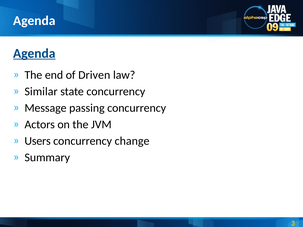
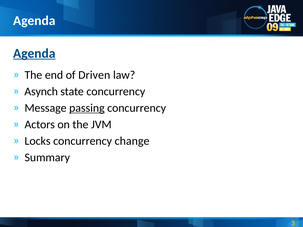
Similar: Similar -> Asynch (41, 92)
passing underline: none -> present (87, 108)
Users: Users -> Locks (38, 141)
